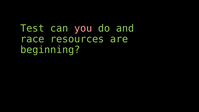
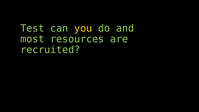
you colour: pink -> yellow (83, 28)
race: race -> most (32, 39)
beginning: beginning -> recruited (50, 50)
